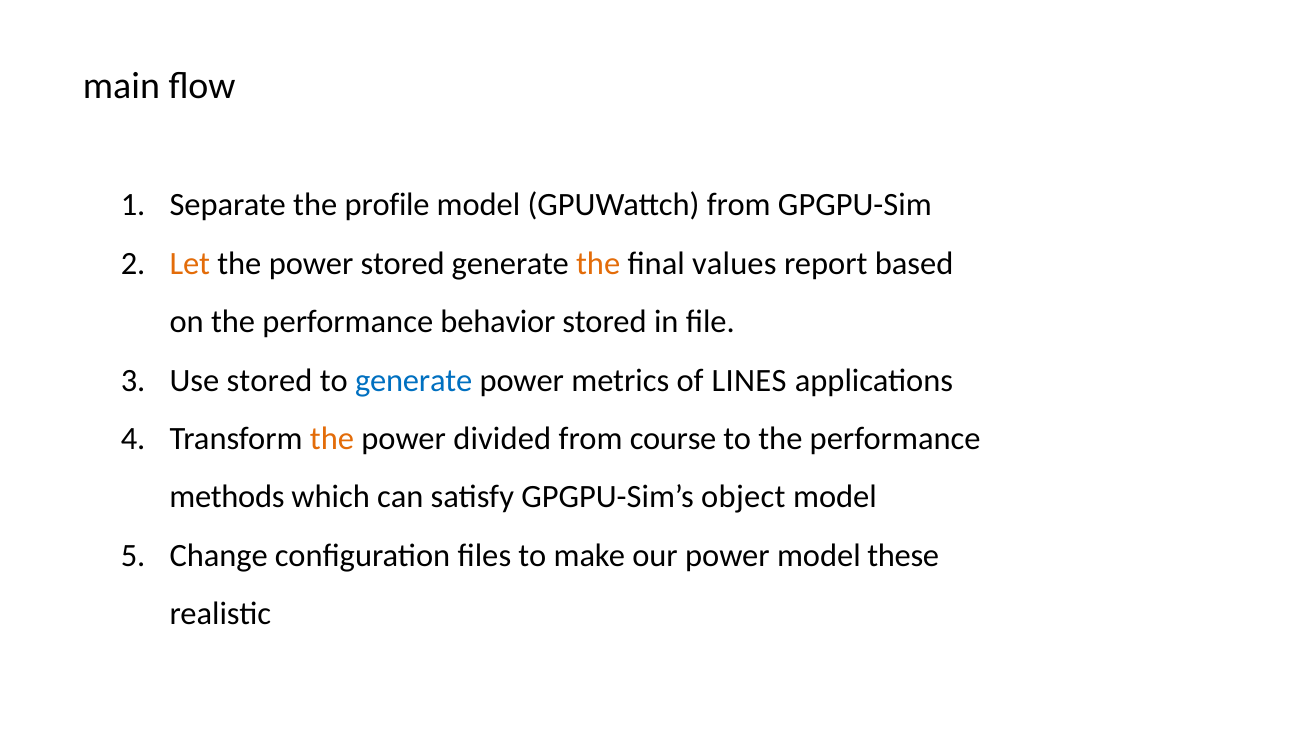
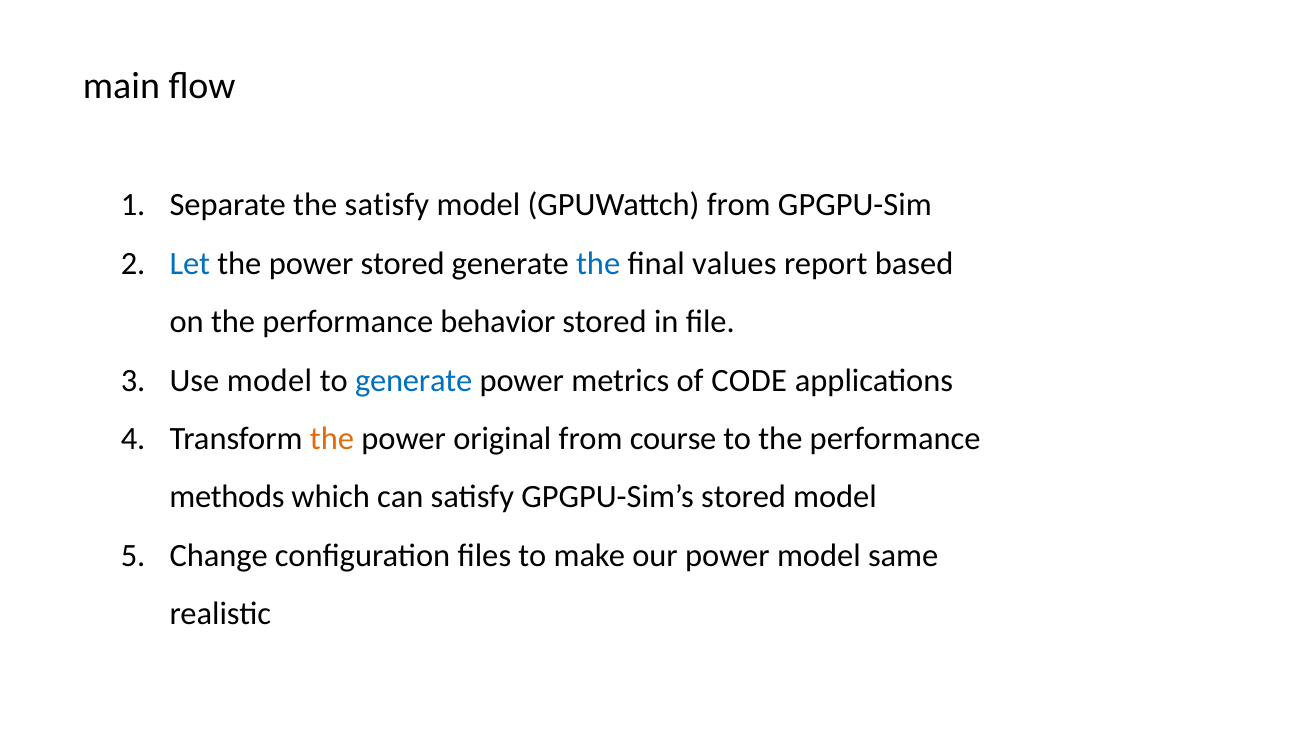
the profile: profile -> satisfy (387, 205)
Let colour: orange -> blue (190, 263)
the colour: orange -> blue (598, 263)
Use stored: stored -> model (269, 380)
LINES: LINES -> CODE (749, 380)
divided: divided -> original (502, 439)
GPGPU-Sim’s object: object -> stored (744, 497)
these: these -> same (903, 556)
